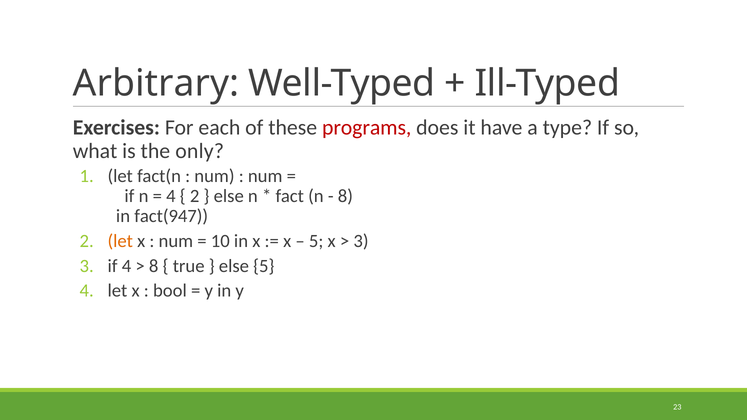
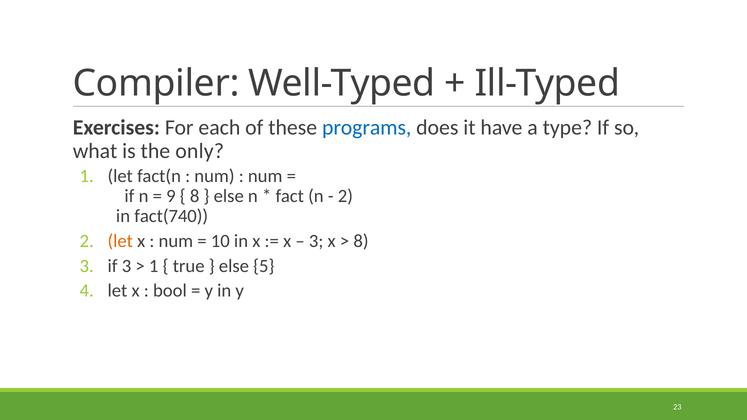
Arbitrary: Arbitrary -> Compiler (156, 84)
programs colour: red -> blue (367, 127)
4: 4 -> 9 (171, 196)
2: 2 -> 8 (195, 196)
8: 8 -> 2 (345, 196)
fact(947: fact(947 -> fact(740 (171, 216)
5: 5 -> 3 (316, 241)
3: 3 -> 8 (361, 241)
if 4: 4 -> 3 (126, 266)
8: 8 -> 1 (154, 266)
